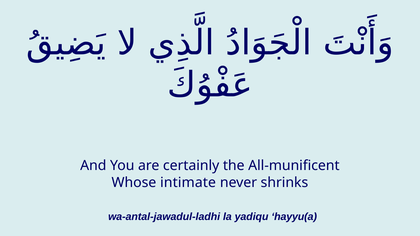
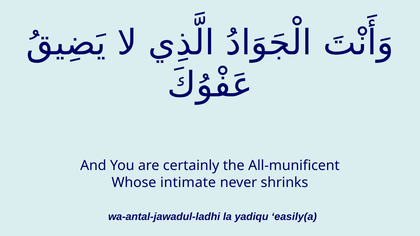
hayyu(a: hayyu(a -> easily(a (294, 217)
